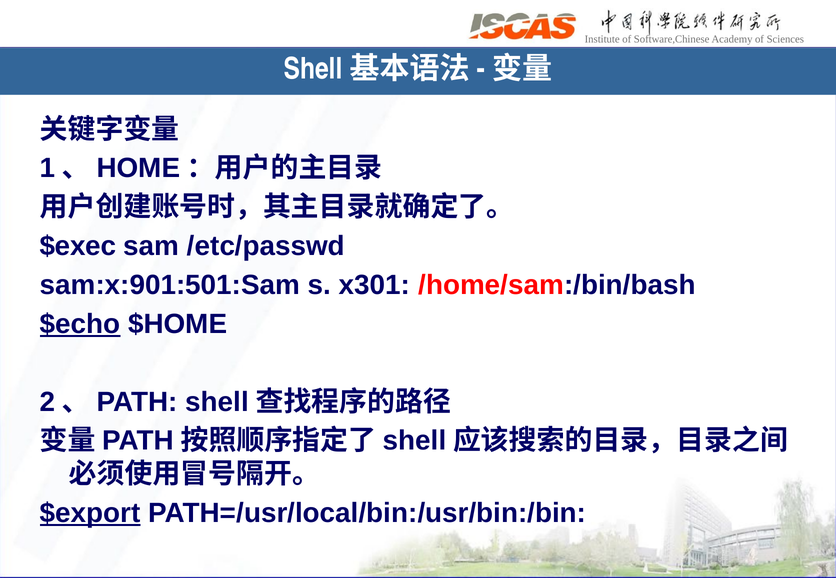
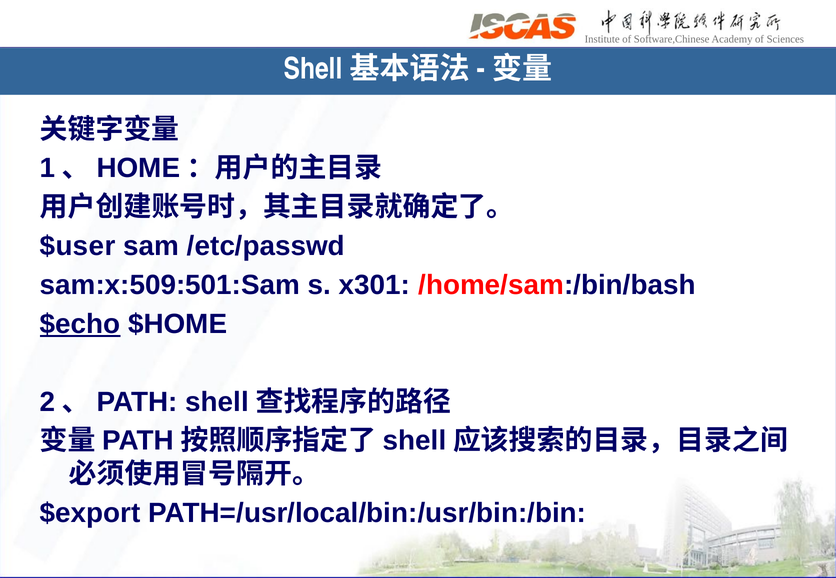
$exec: $exec -> $user (78, 246)
sam:x:901:501:Sam: sam:x:901:501:Sam -> sam:x:509:501:Sam (170, 285)
$export underline: present -> none (90, 514)
